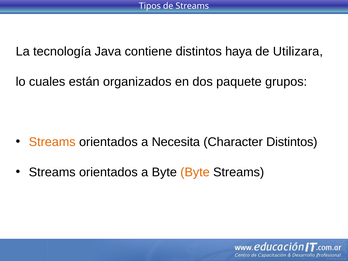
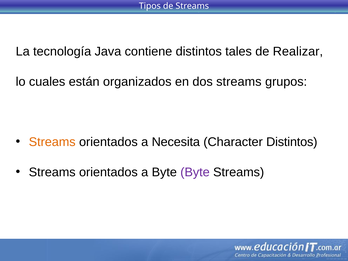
haya: haya -> tales (239, 52)
Utilizara: Utilizara -> Realizar (298, 52)
dos paquete: paquete -> streams (239, 82)
Byte colour: orange -> purple (195, 172)
